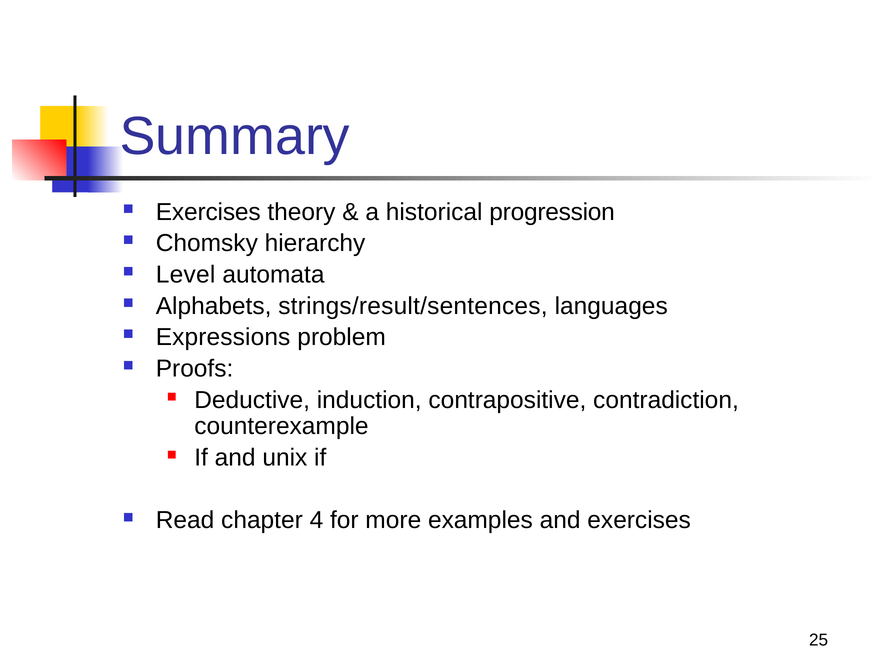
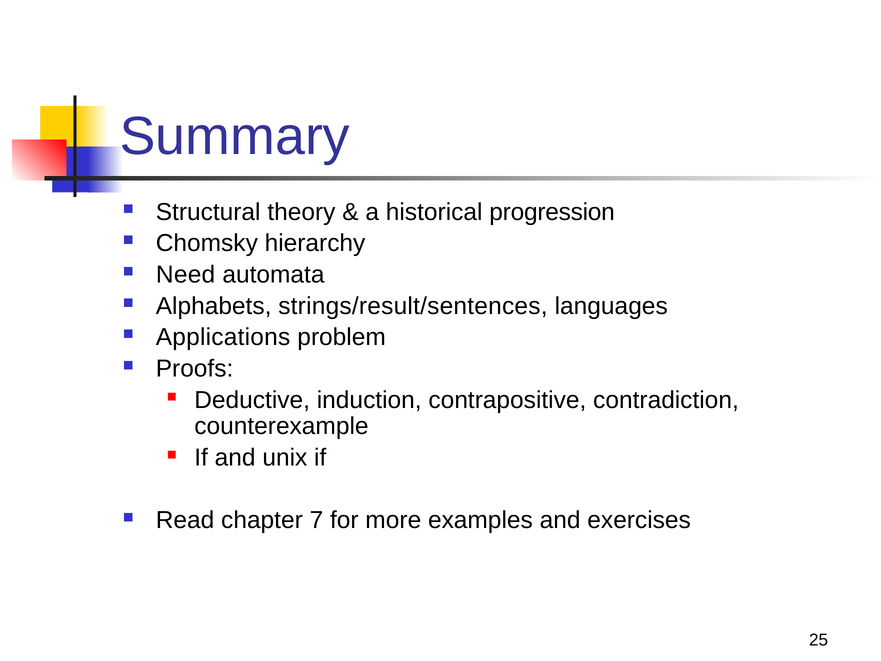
Exercises: Exercises -> Structural (208, 212)
Level: Level -> Need (186, 275)
Expressions: Expressions -> Applications (223, 337)
4: 4 -> 7 (316, 520)
